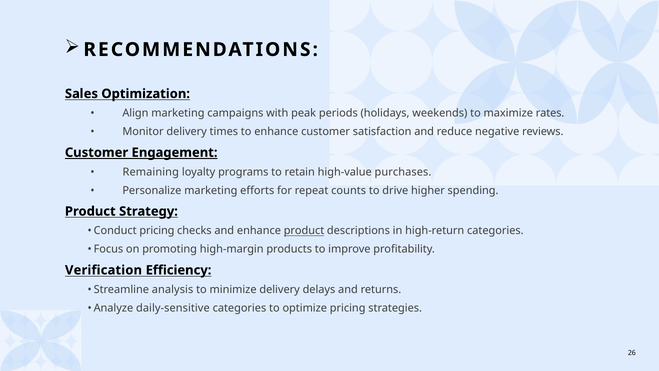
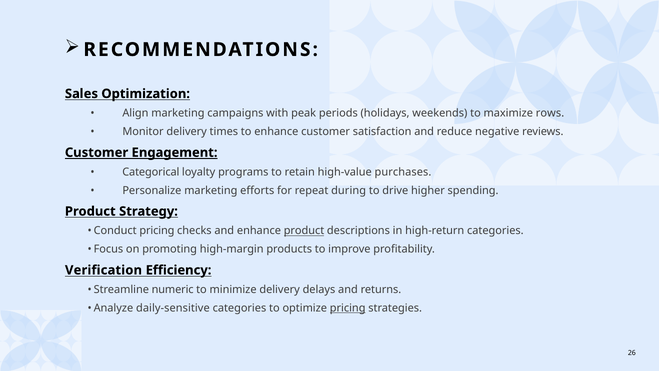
rates: rates -> rows (550, 113)
Remaining: Remaining -> Categorical (151, 172)
counts: counts -> during (349, 190)
analysis: analysis -> numeric (173, 289)
pricing underline: none -> present (348, 308)
